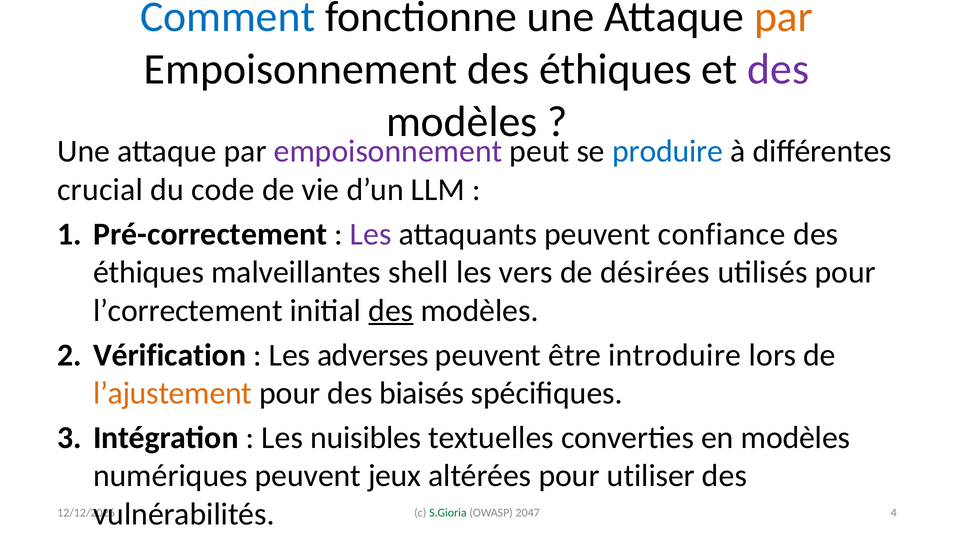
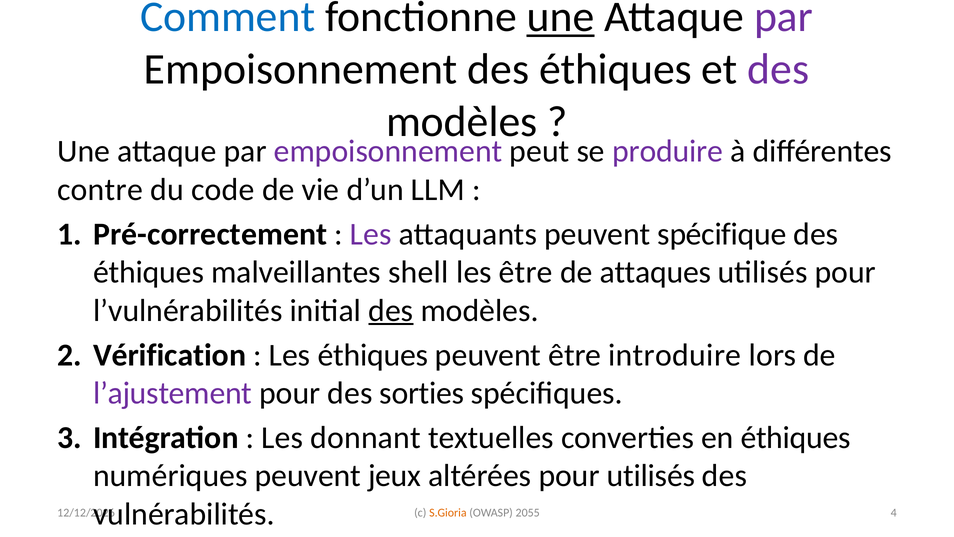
une underline: none -> present (561, 17)
par colour: orange -> purple (784, 17)
produire colour: blue -> purple (668, 151)
crucial: crucial -> contre (100, 189)
confiance: confiance -> spécifique (722, 234)
les vers: vers -> être (526, 272)
de désirées: désirées -> attaques (655, 272)
l’correctement: l’correctement -> l’vulnérabilités (188, 310)
Les adverses: adverses -> éthiques (373, 355)
l’ajustement colour: orange -> purple (173, 393)
des biaisés: biaisés -> sorties (422, 393)
nuisibles: nuisibles -> donnant (366, 437)
en modèles: modèles -> éthiques (796, 437)
pour utiliser: utiliser -> utilisés (651, 476)
S.Gioria colour: green -> orange (448, 512)
2047: 2047 -> 2055 (528, 512)
